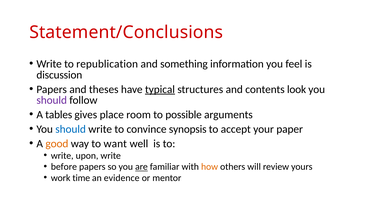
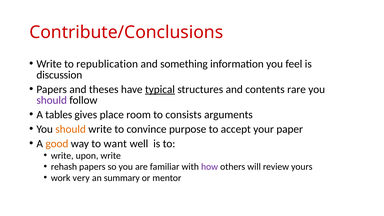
Statement/Conclusions: Statement/Conclusions -> Contribute/Conclusions (126, 32)
look: look -> rare (297, 89)
possible: possible -> consists (184, 115)
should colour: blue -> orange (71, 129)
synopsis: synopsis -> purpose (188, 129)
before: before -> rehash (64, 167)
are underline: present -> none (141, 167)
how colour: orange -> purple (210, 167)
time: time -> very (81, 178)
evidence: evidence -> summary (122, 178)
